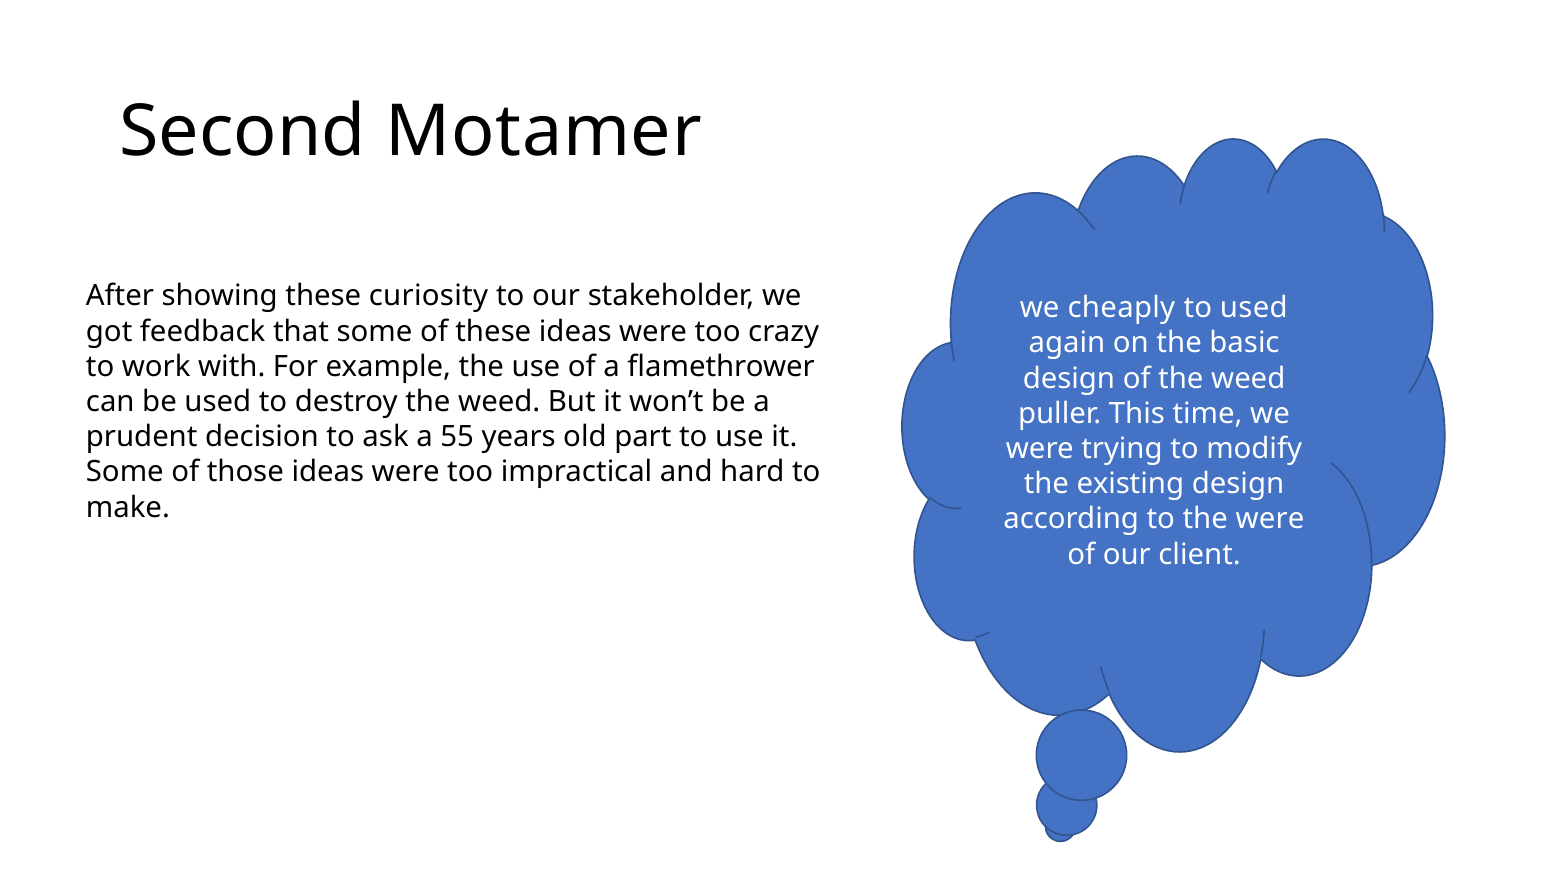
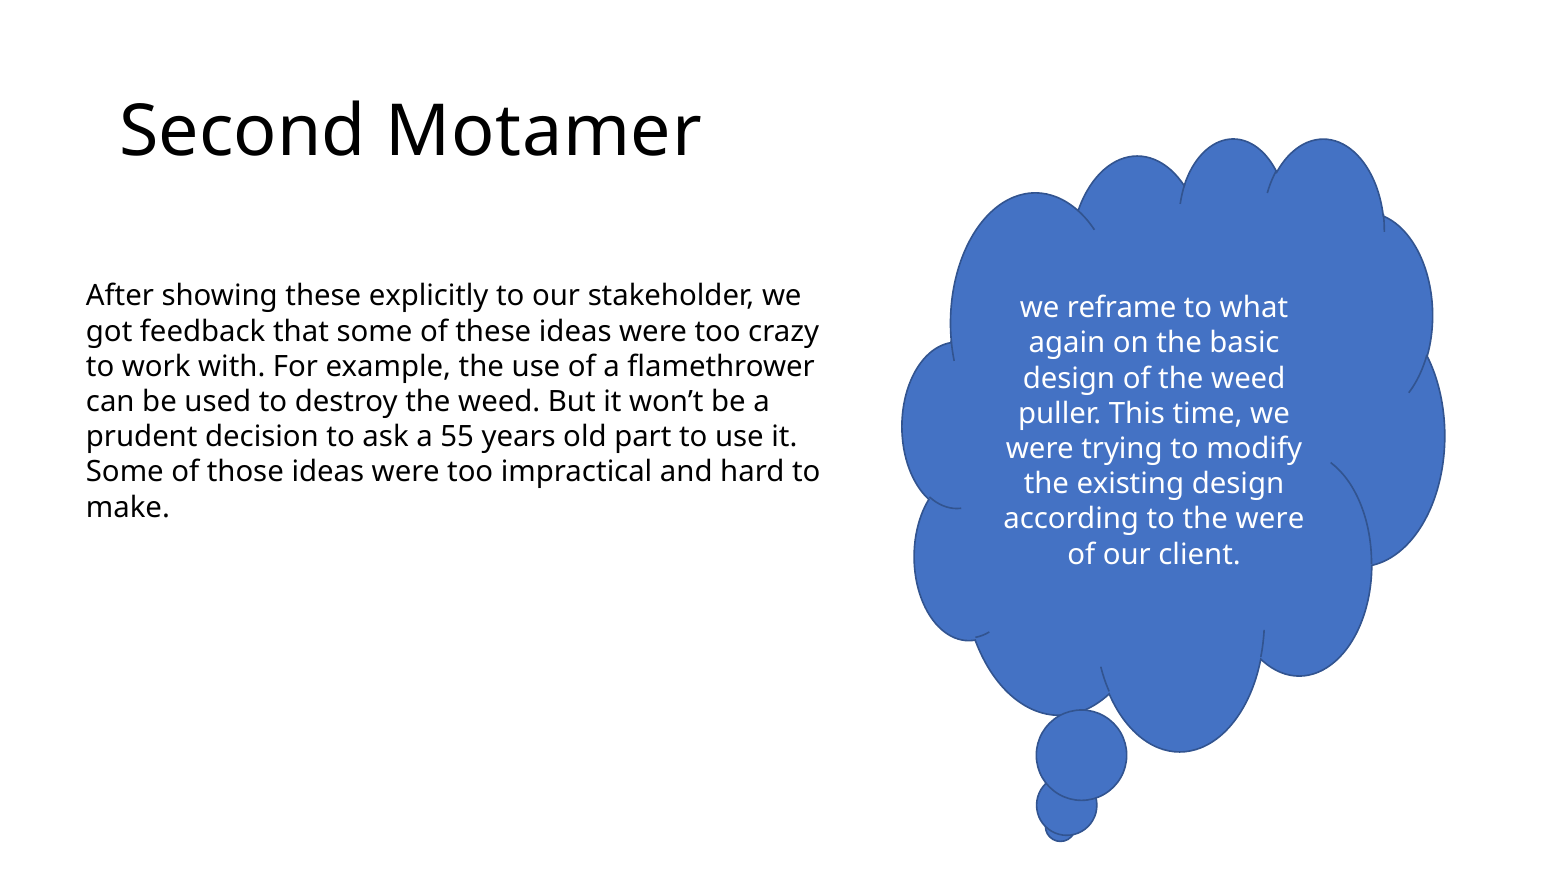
curiosity: curiosity -> explicitly (429, 296)
cheaply: cheaply -> reframe (1122, 308)
to used: used -> what (1254, 308)
